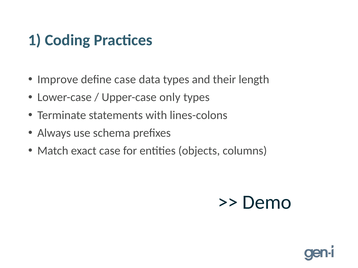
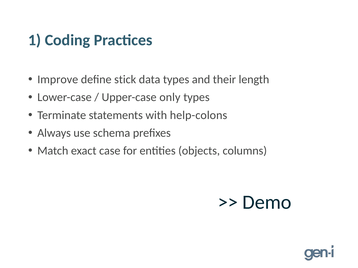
define case: case -> stick (125, 80)
lines-colons: lines-colons -> help-colons (199, 115)
